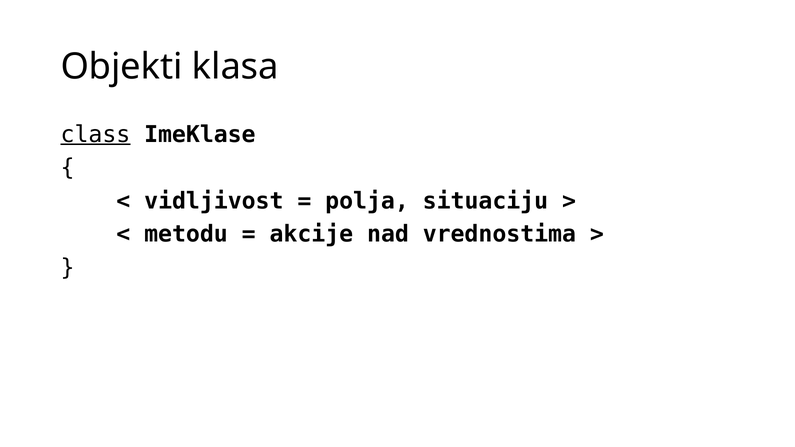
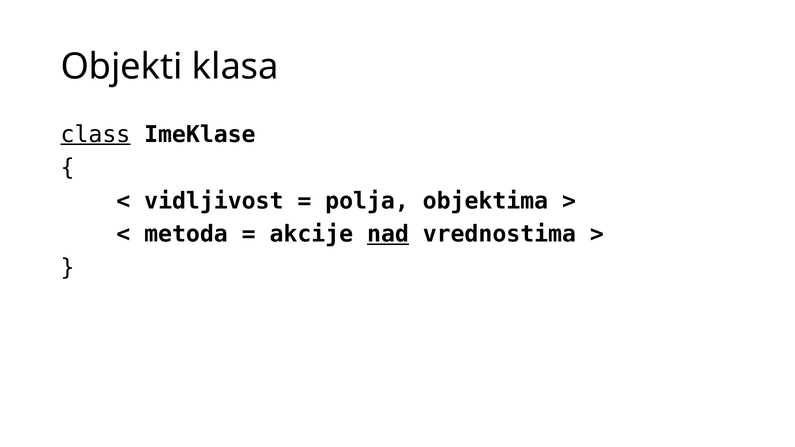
situaciju: situaciju -> objektima (485, 201)
metodu: metodu -> metoda (186, 234)
nad underline: none -> present (388, 234)
